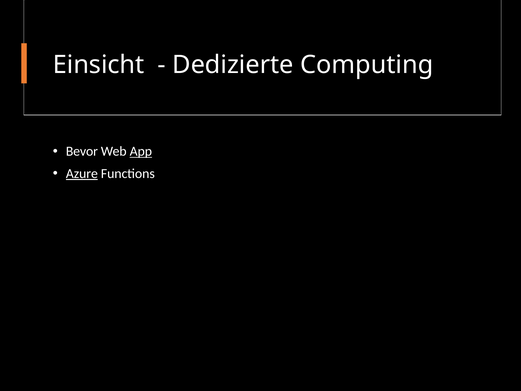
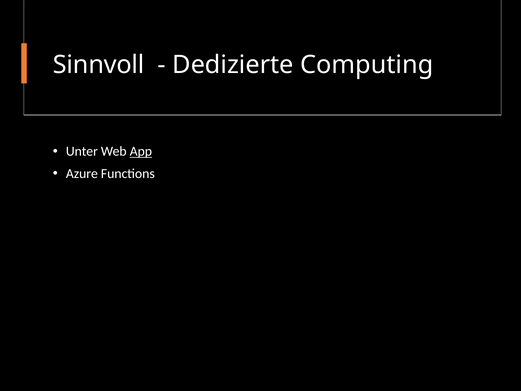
Einsicht: Einsicht -> Sinnvoll (99, 65)
Bevor: Bevor -> Unter (82, 151)
Azure underline: present -> none (82, 173)
